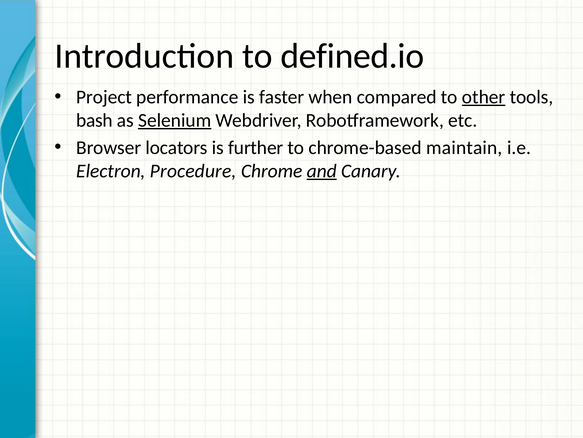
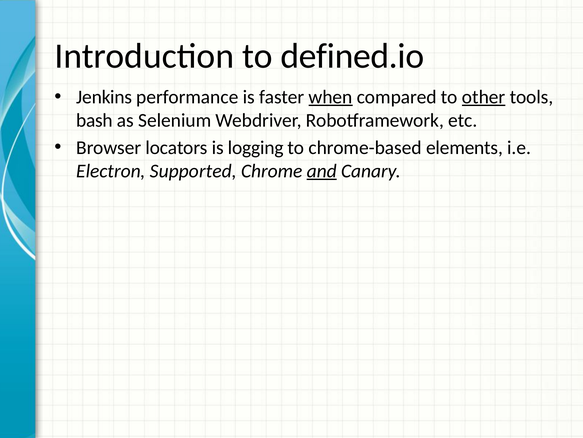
Project: Project -> Jenkins (104, 97)
when underline: none -> present (331, 97)
Selenium underline: present -> none (175, 120)
further: further -> logging (256, 147)
maintain: maintain -> elements (465, 147)
Procedure: Procedure -> Supported (193, 171)
